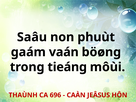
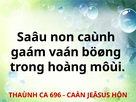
phuùt: phuùt -> caùnh (96, 37)
tieáng: tieáng -> hoàng (67, 67)
